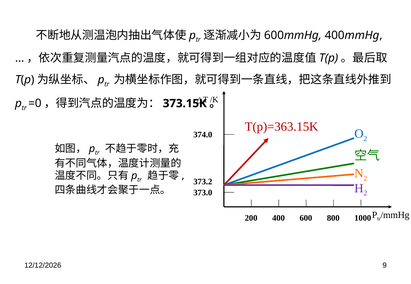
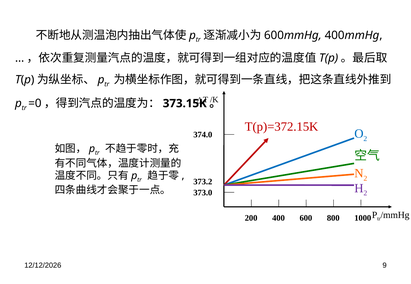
T(p)=363.15K: T(p)=363.15K -> T(p)=372.15K (282, 127)
